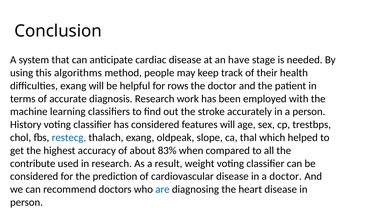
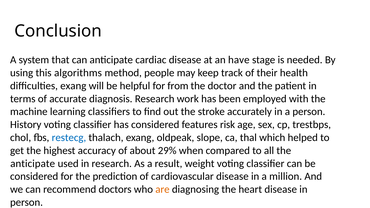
rows: rows -> from (178, 86)
features will: will -> risk (228, 125)
83%: 83% -> 29% (167, 151)
contribute: contribute -> anticipate (33, 164)
a doctor: doctor -> million (286, 177)
are colour: blue -> orange (162, 189)
